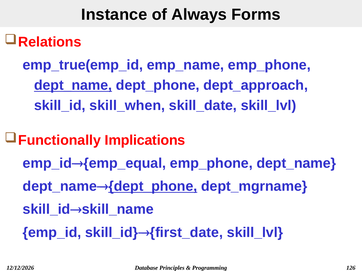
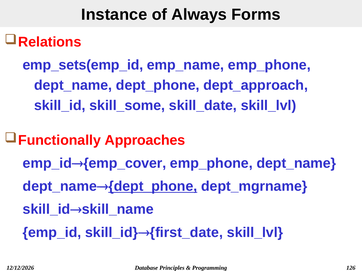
emp_true(emp_id: emp_true(emp_id -> emp_sets(emp_id (83, 65)
dept_name underline: present -> none (73, 85)
skill_when: skill_when -> skill_some (127, 106)
Implications: Implications -> Approaches (145, 140)
emp_equal: emp_equal -> emp_cover (125, 164)
